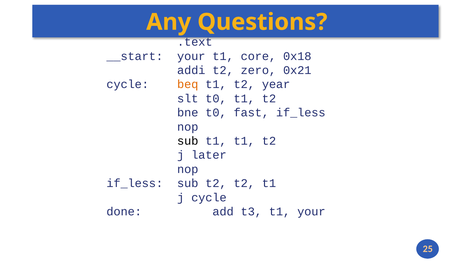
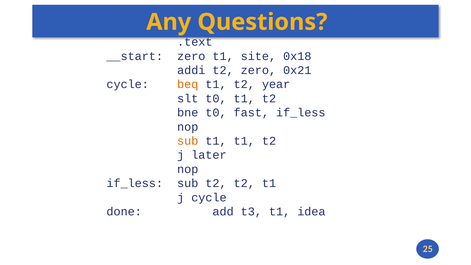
__start your: your -> zero (191, 56)
core: core -> site (258, 56)
sub colour: black -> orange (188, 141)
t1 your: your -> idea (311, 212)
